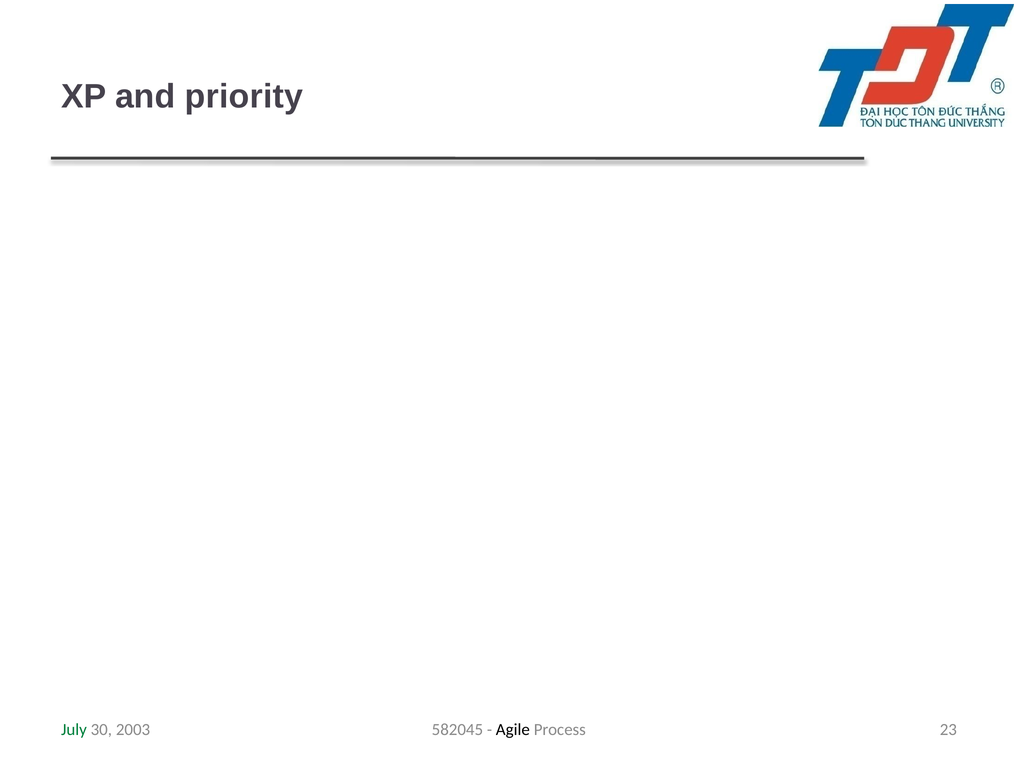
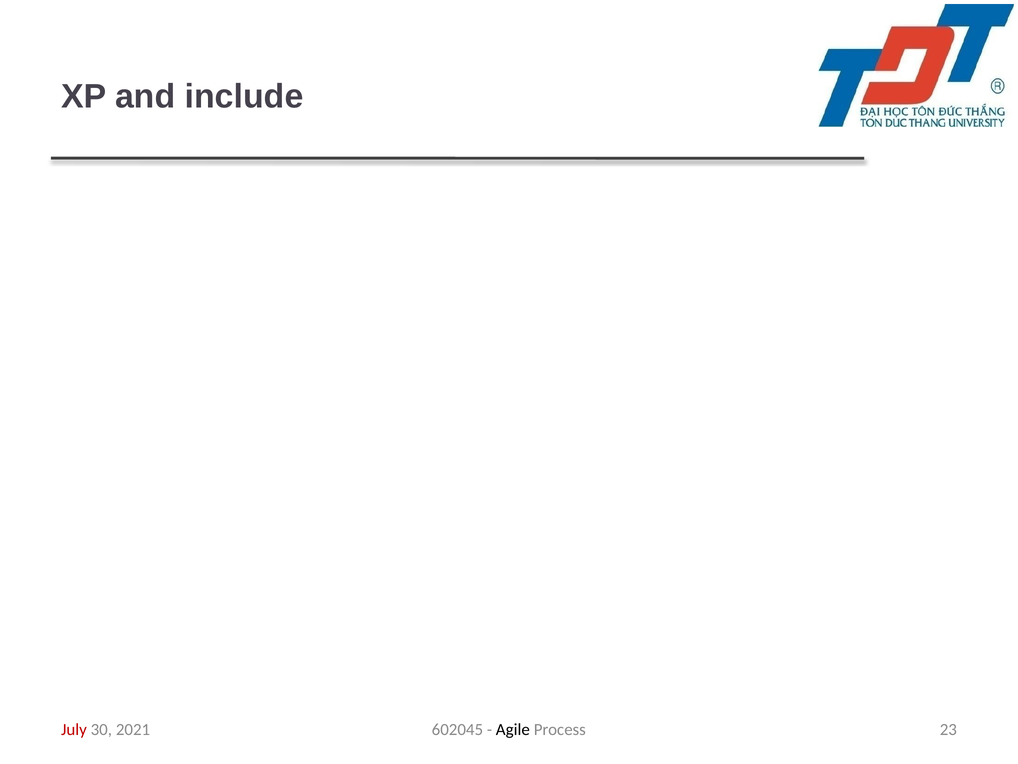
priority: priority -> include (244, 97)
July colour: green -> red (74, 729)
2003: 2003 -> 2021 (133, 729)
582045: 582045 -> 602045 (457, 729)
